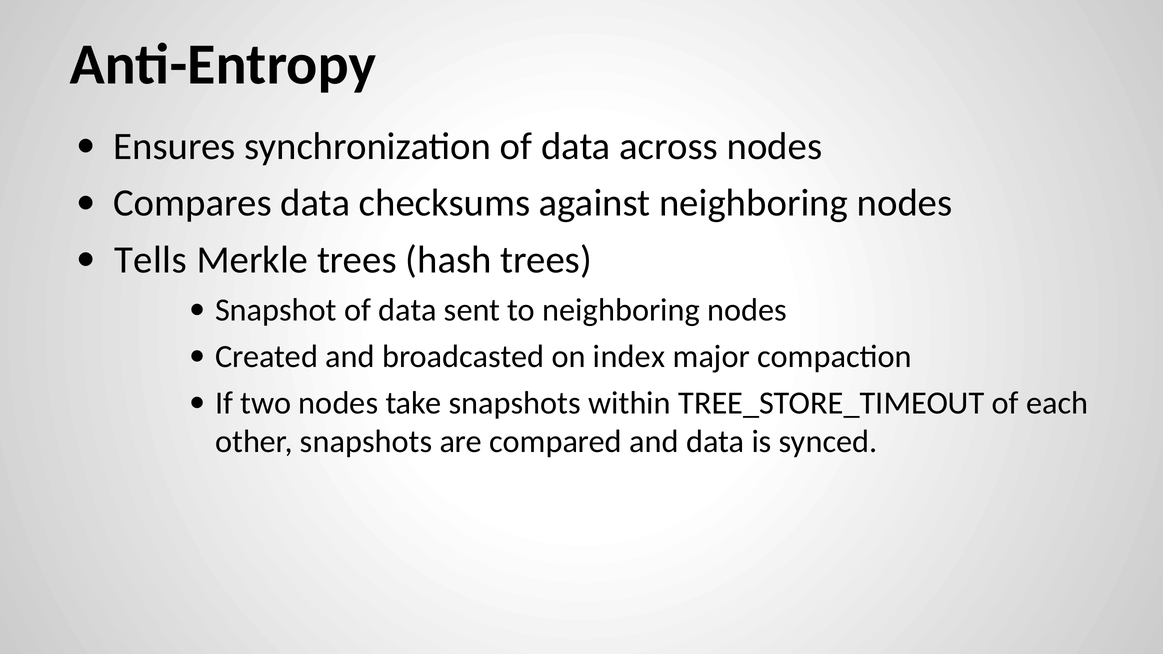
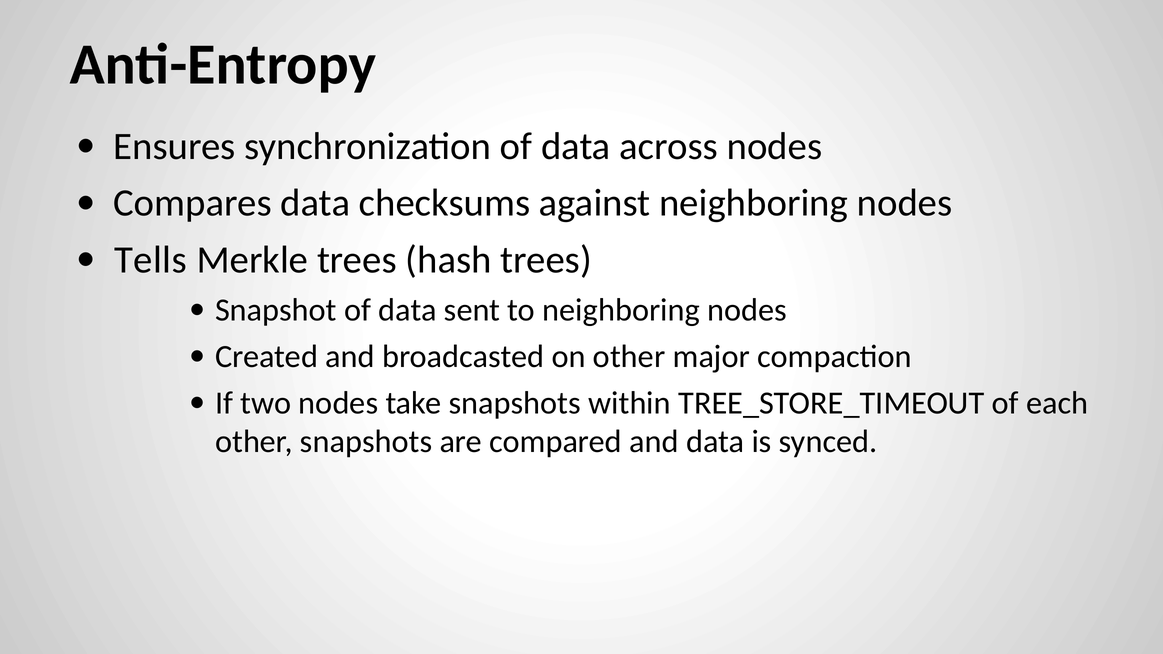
on index: index -> other (629, 356)
